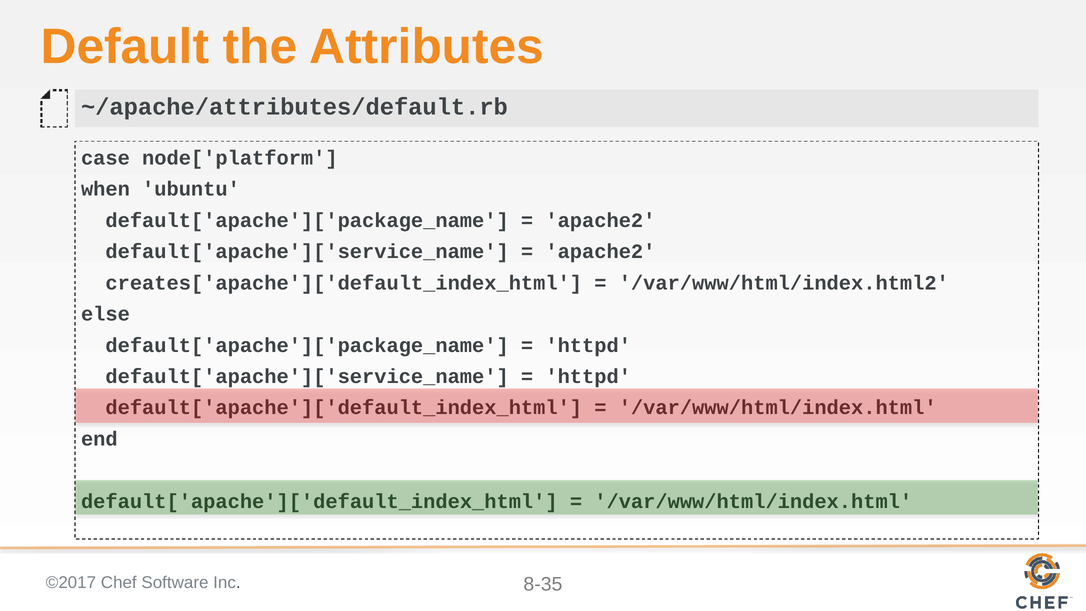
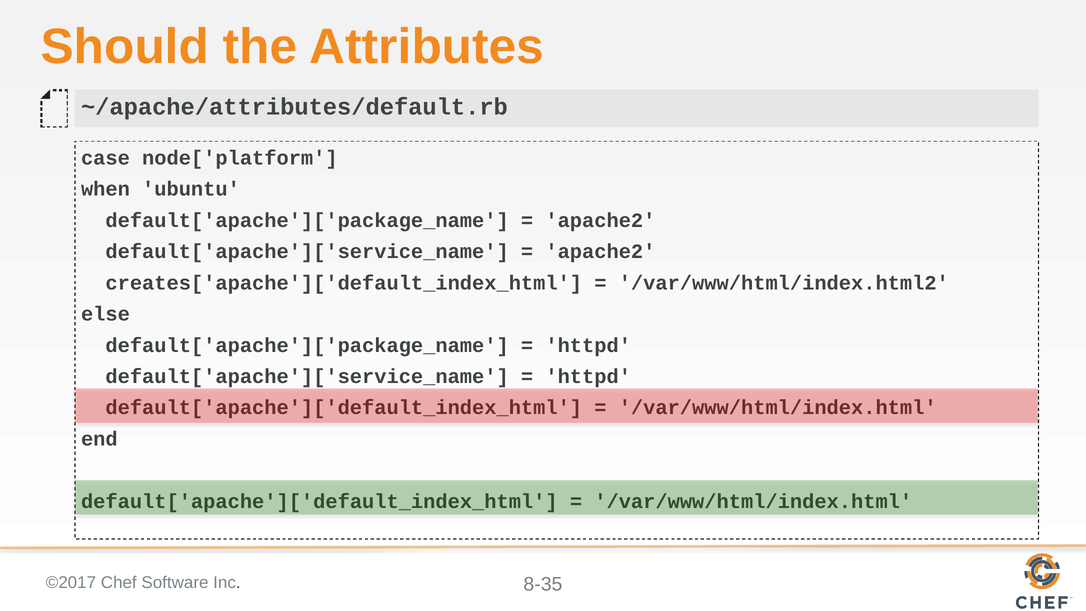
Default: Default -> Should (125, 47)
